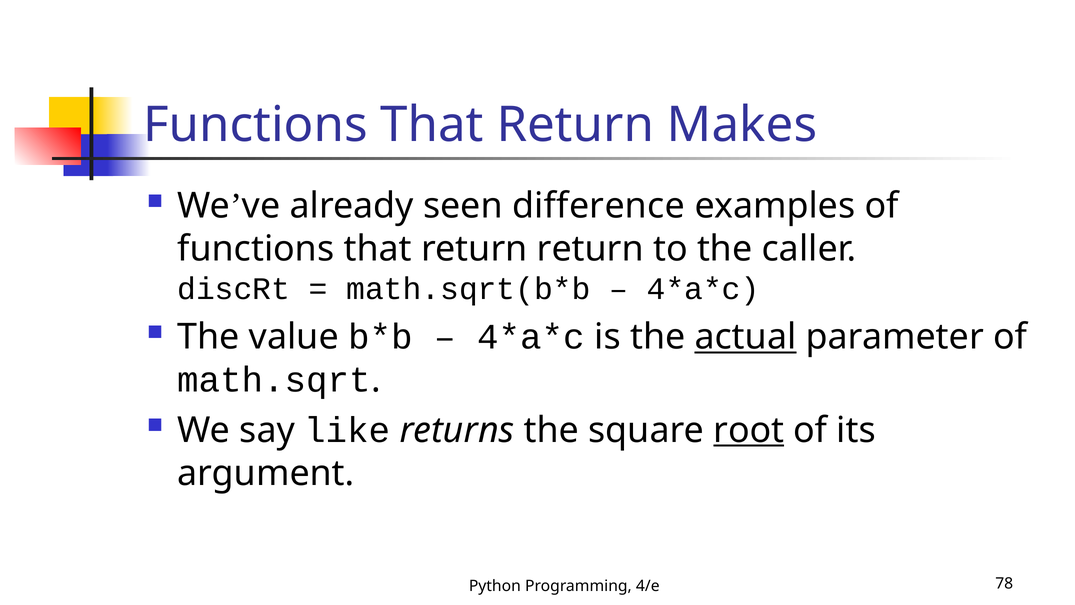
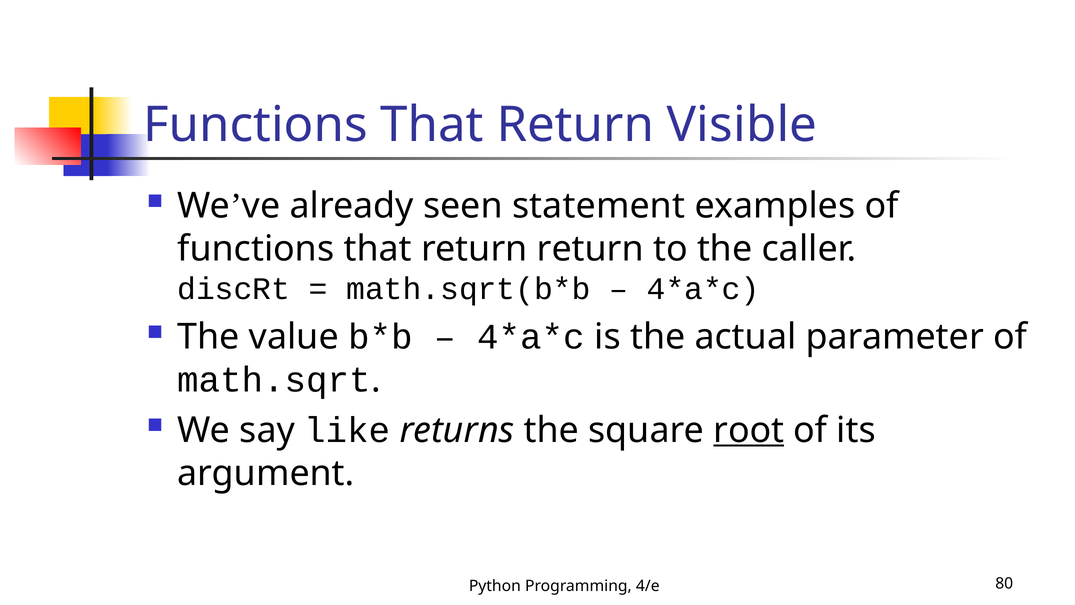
Makes: Makes -> Visible (742, 125)
difference: difference -> statement (599, 206)
actual underline: present -> none (746, 337)
78: 78 -> 80 (1004, 583)
